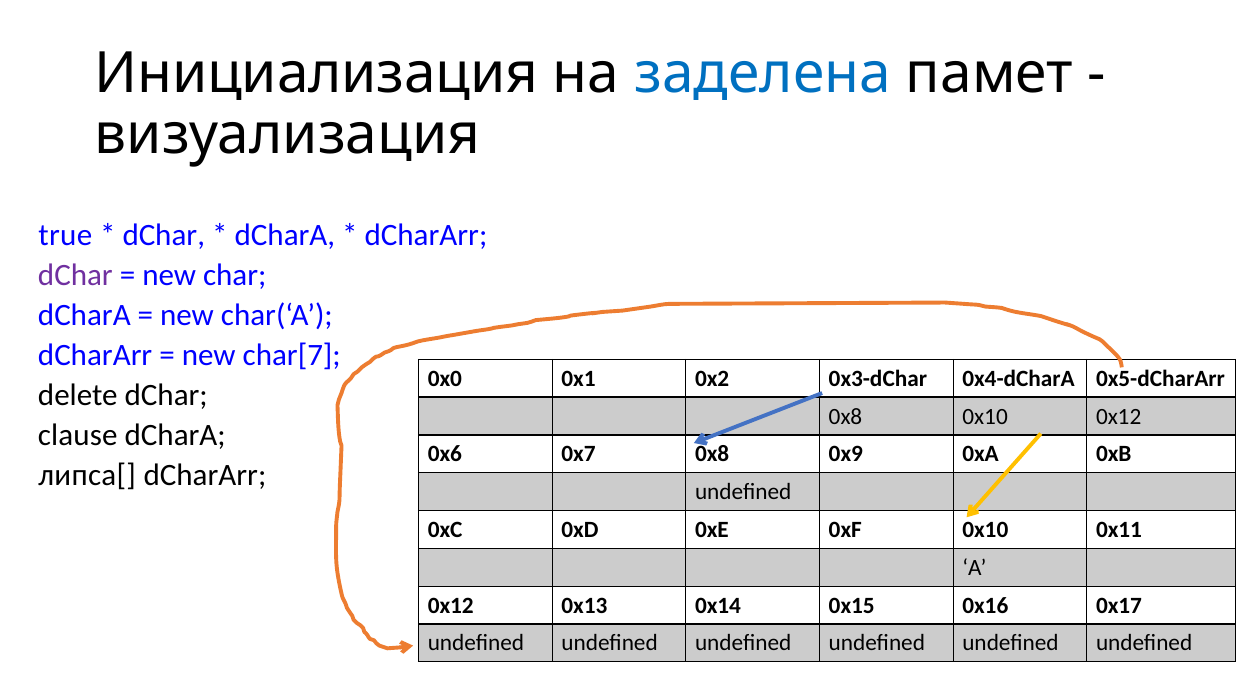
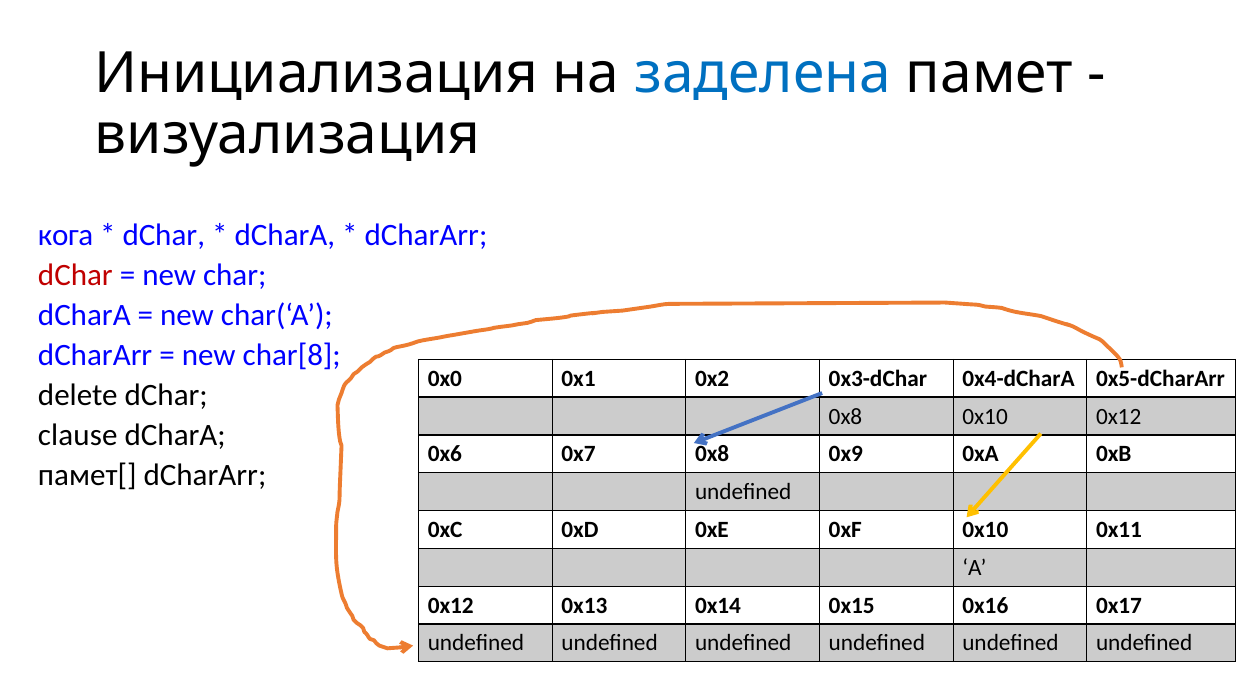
true: true -> кога (66, 235)
dChar colour: purple -> red (75, 275)
char[7: char[7 -> char[8 (292, 355)
липса[: липса[ -> памет[ (87, 475)
